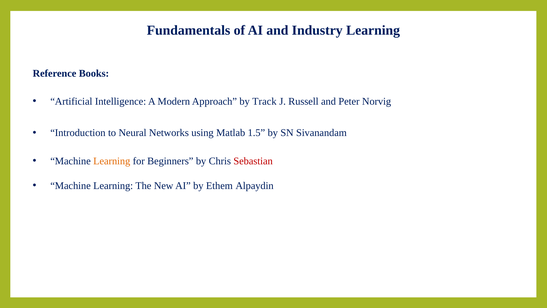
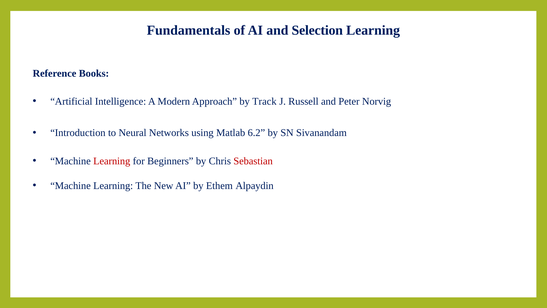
Industry: Industry -> Selection (317, 30)
1.5: 1.5 -> 6.2 (256, 133)
Learning colour: orange -> red (112, 161)
